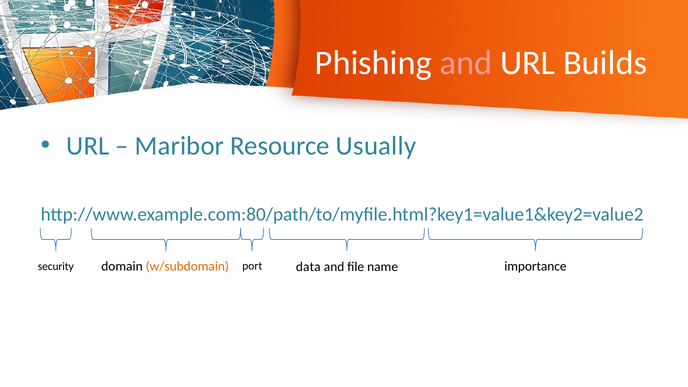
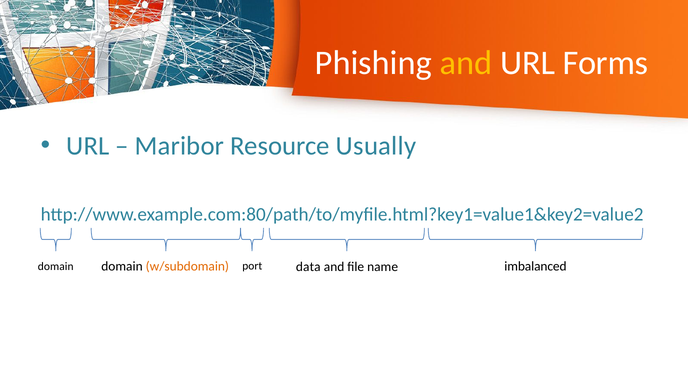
and colour: pink -> yellow (466, 63)
Builds: Builds -> Forms (605, 63)
security: security -> domain (56, 266)
importance: importance -> imbalanced (535, 267)
